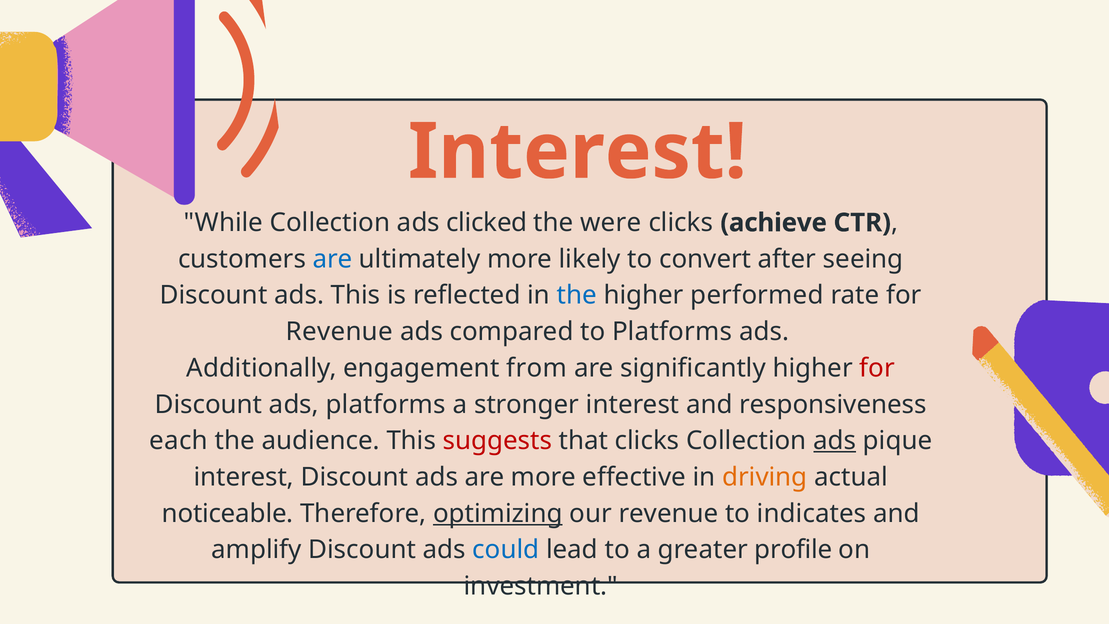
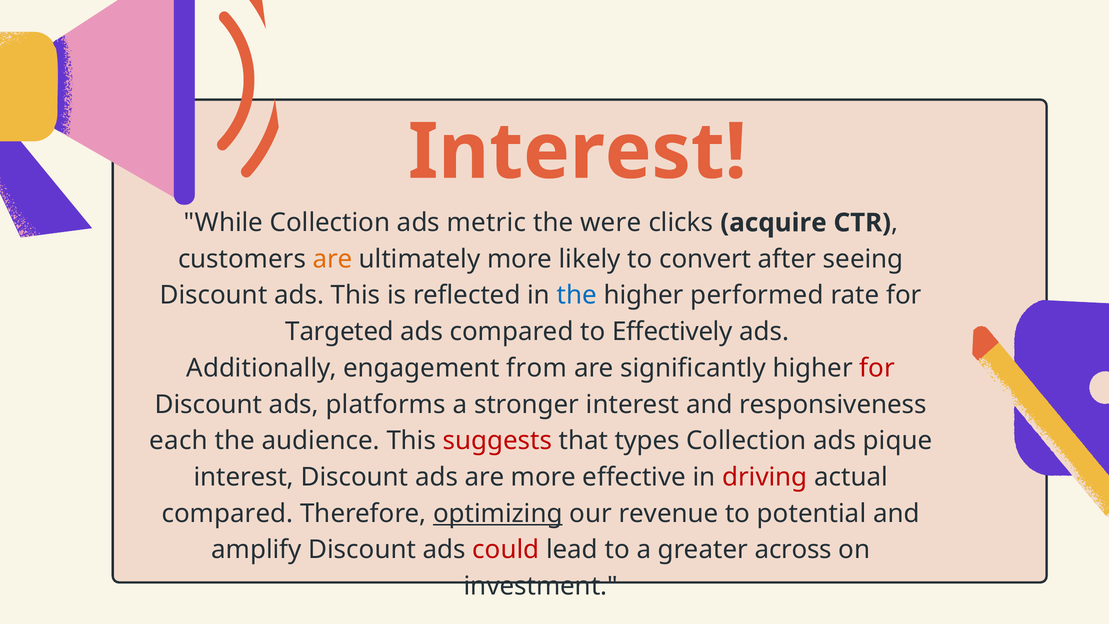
clicked: clicked -> metric (486, 223)
achieve: achieve -> acquire (774, 223)
are colour: blue -> orange (333, 259)
Revenue: Revenue -> Targeted (340, 332)
to Platforms: Platforms -> Effectively (672, 332)
that clicks: clicks -> types (647, 441)
ads underline: present -> none (835, 441)
driving colour: orange -> red (765, 477)
noticeable: noticeable -> compared (227, 513)
indicates: indicates -> potential (812, 513)
could colour: blue -> red (506, 550)
profile: profile -> across (793, 550)
